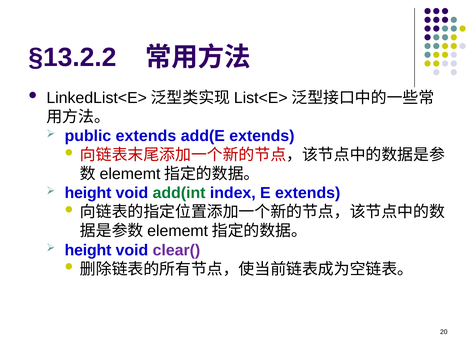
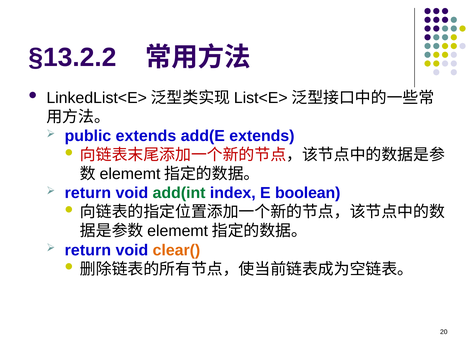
height: height -> return (88, 193)
E extends: extends -> boolean (308, 193)
height: height -> return (88, 250)
clear( colour: purple -> orange (176, 250)
